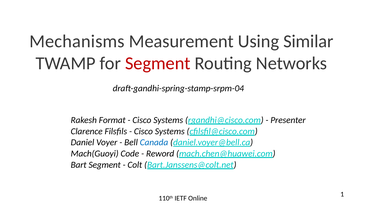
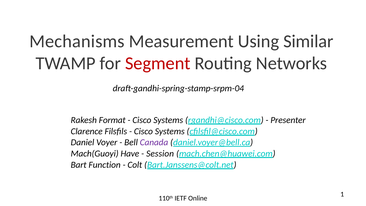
Canada colour: blue -> purple (154, 142)
Code: Code -> Have (130, 154)
Reword: Reword -> Session (160, 154)
Bart Segment: Segment -> Function (105, 165)
